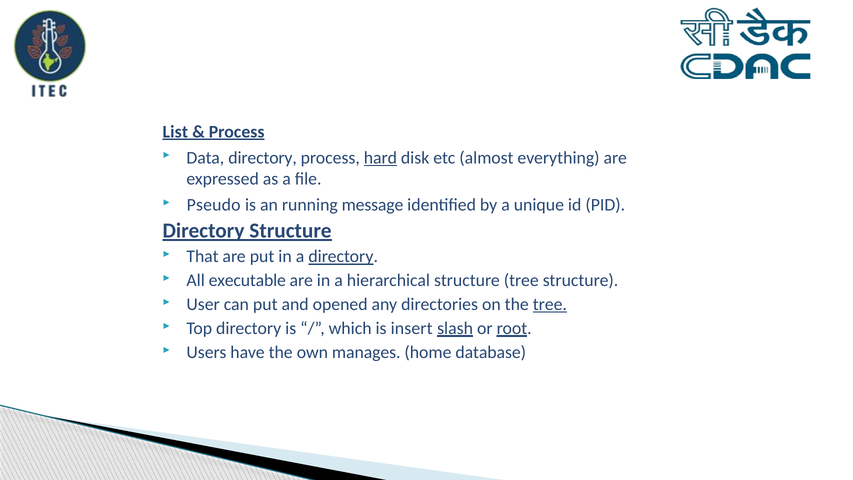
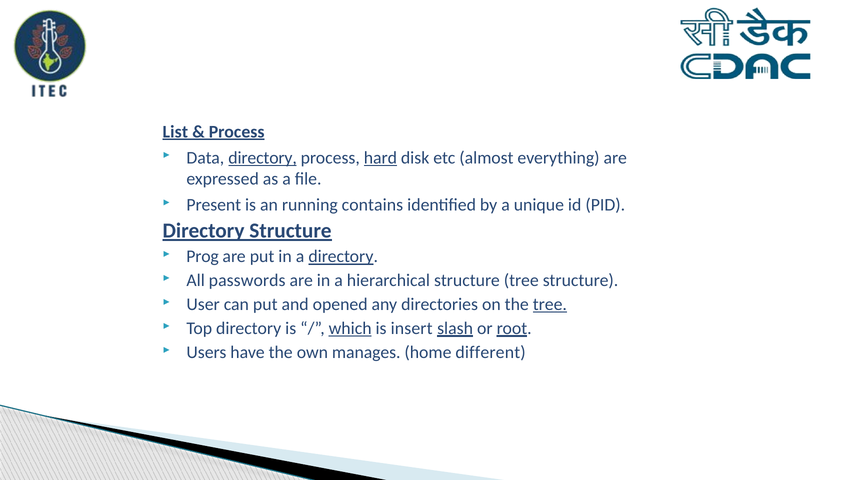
directory underline: none -> present (263, 158)
Pseudo: Pseudo -> Present (214, 205)
message: message -> contains (372, 205)
That: That -> Prog (203, 256)
executable: executable -> passwords (247, 280)
which underline: none -> present (350, 328)
database: database -> different (491, 352)
